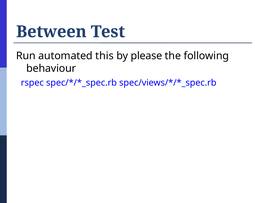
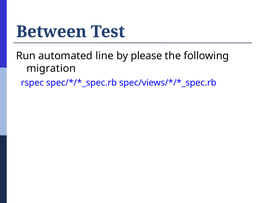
this: this -> line (105, 56)
behaviour: behaviour -> migration (51, 68)
